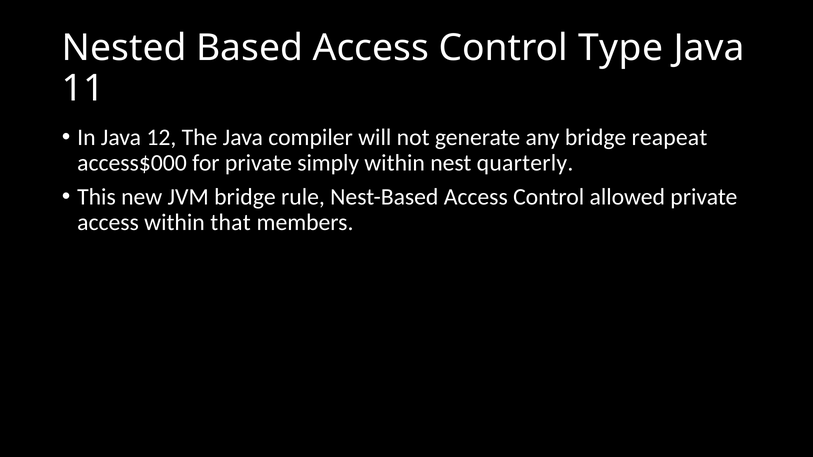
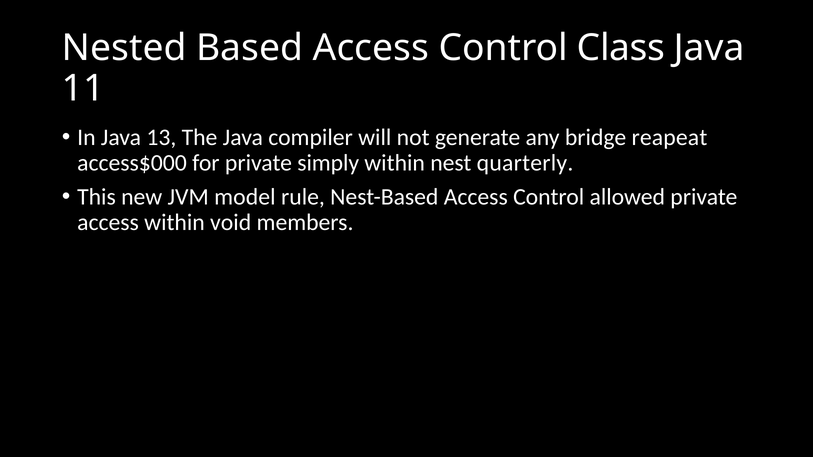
Type: Type -> Class (621, 48)
12: 12 -> 13 (161, 137)
JVM bridge: bridge -> model (245, 197)
that: that -> void (231, 223)
